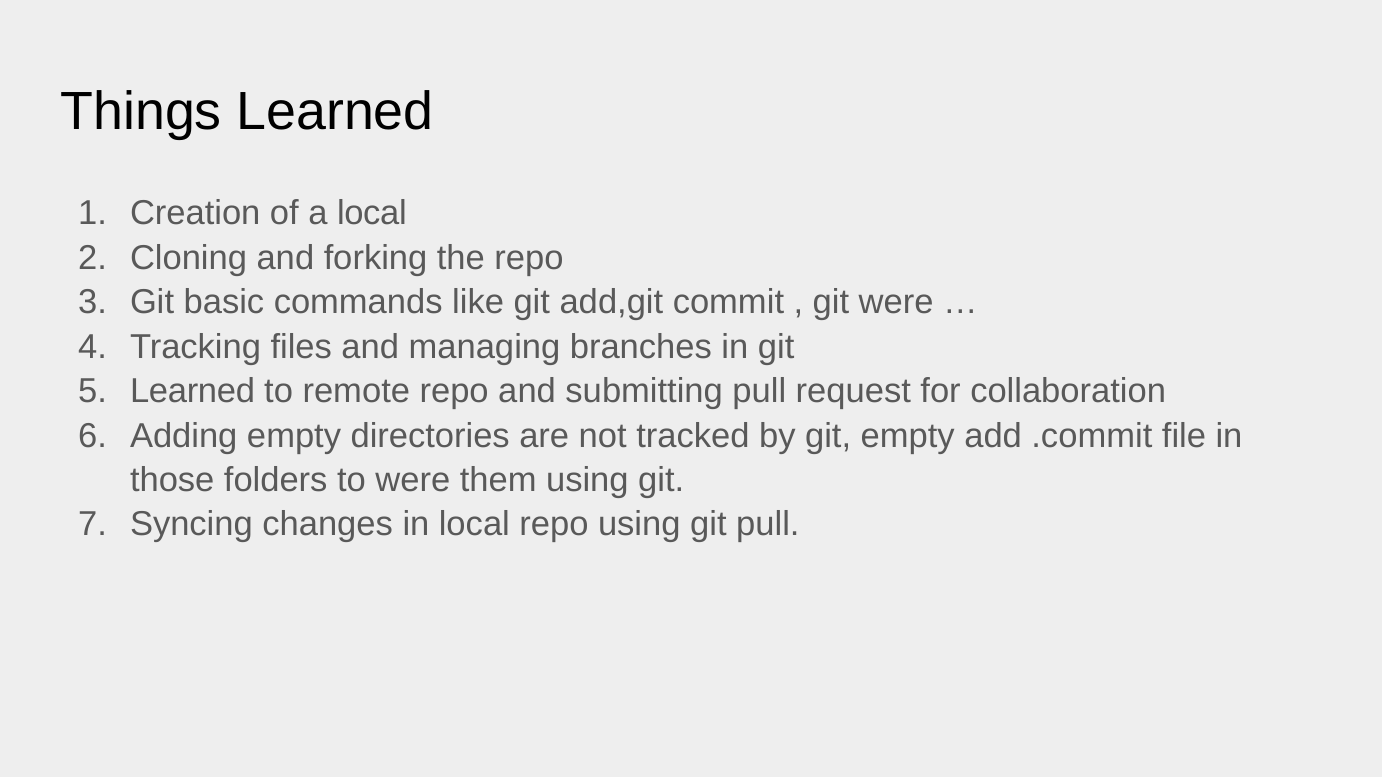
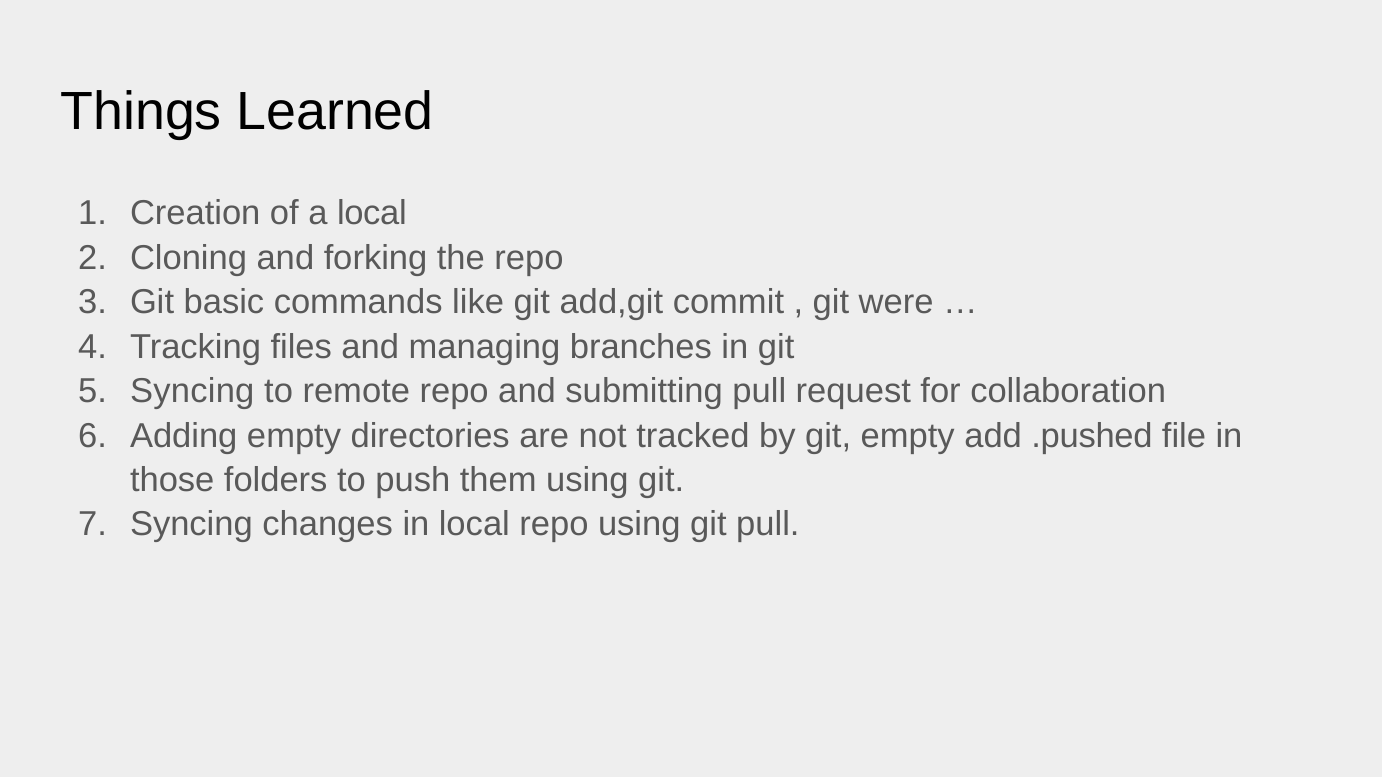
Learned: Learned -> Syncing (192, 392)
.commit: .commit -> .pushed (1092, 436)
to were: were -> push (413, 480)
